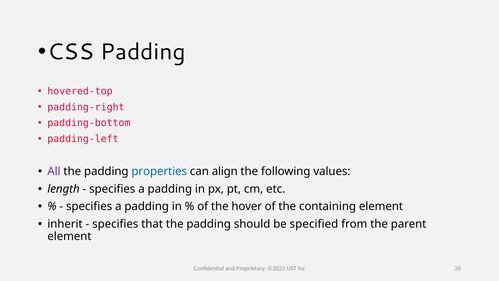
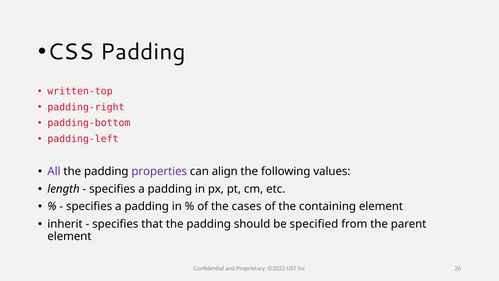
hovered-top: hovered-top -> written-top (80, 91)
properties colour: blue -> purple (159, 171)
hover: hover -> cases (247, 206)
